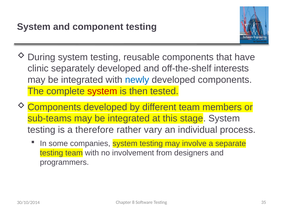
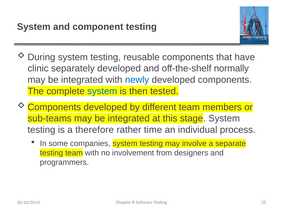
interests: interests -> normally (231, 69)
system colour: red -> blue (102, 91)
vary: vary -> time (153, 130)
